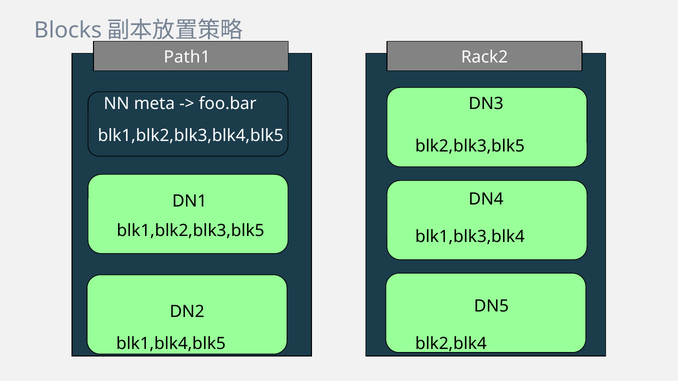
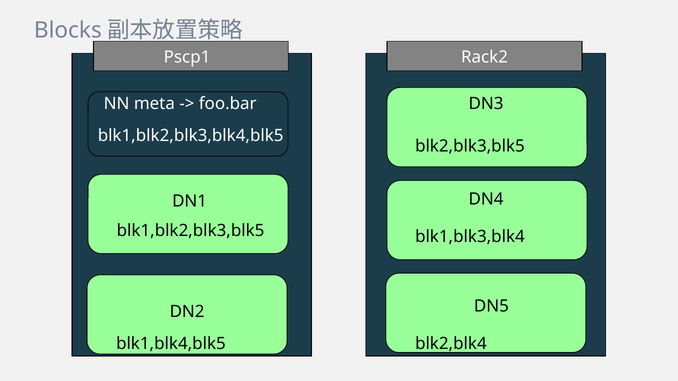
Path1: Path1 -> Pscp1 (187, 57)
